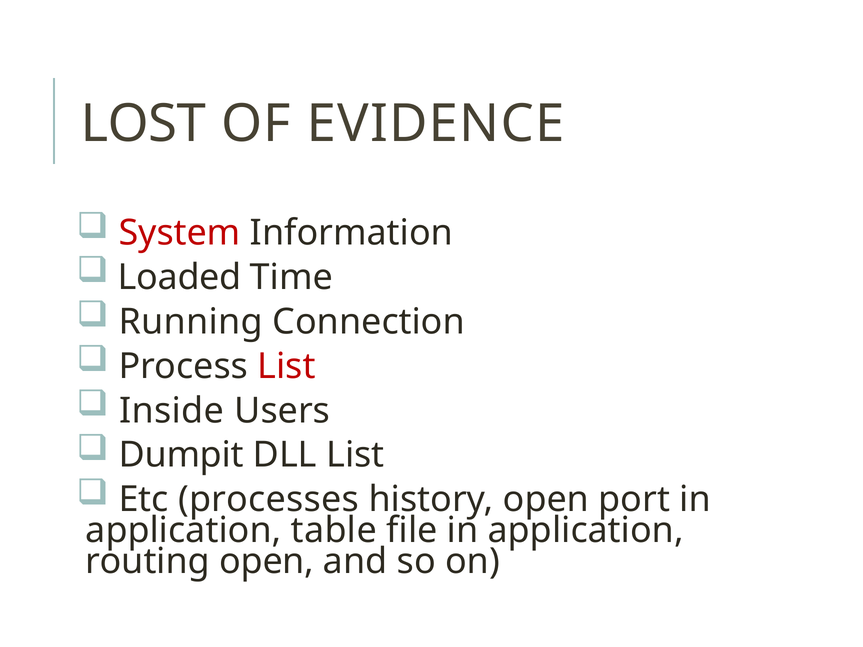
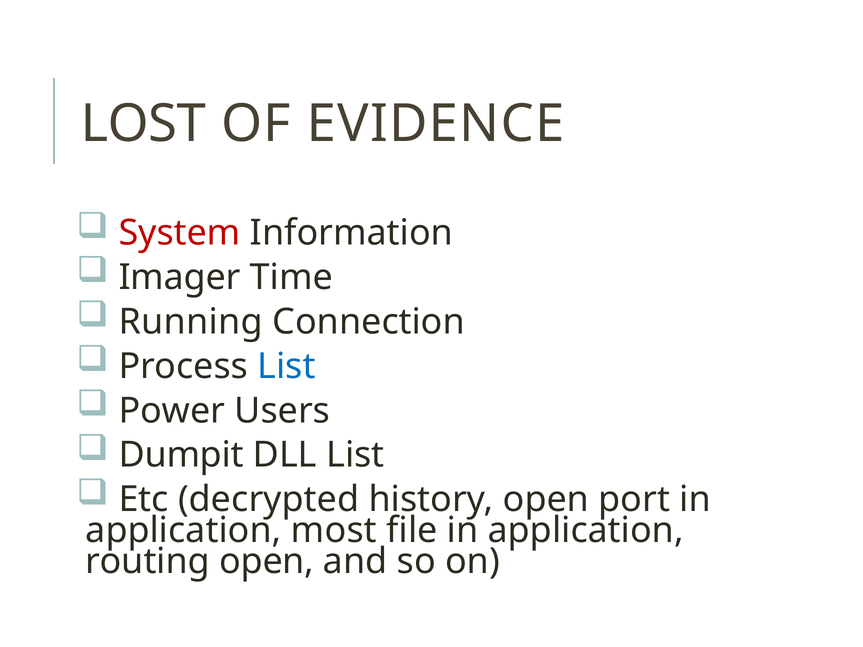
Loaded: Loaded -> Imager (180, 278)
List colour: red -> blue (286, 366)
Inside: Inside -> Power (172, 411)
processes: processes -> decrypted (269, 500)
table: table -> most (334, 531)
